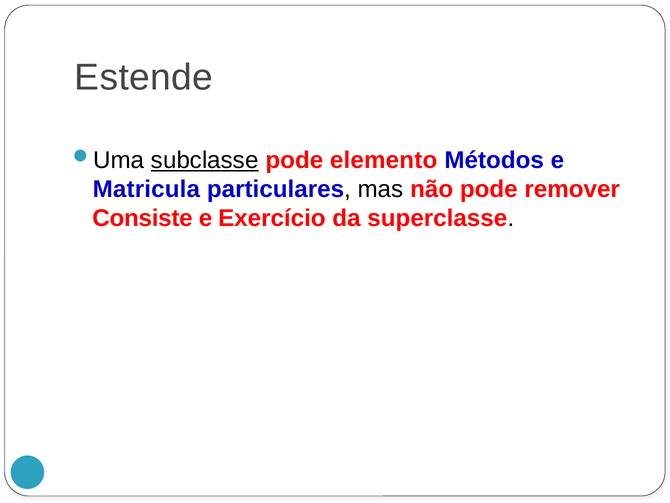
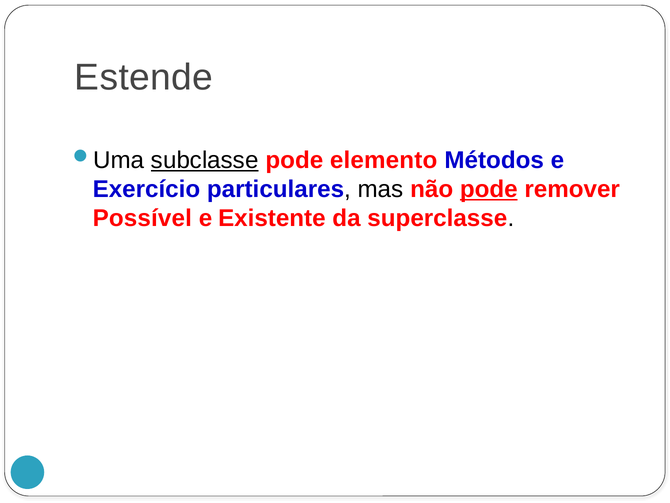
Matricula: Matricula -> Exercício (146, 189)
pode underline: none -> present (489, 189)
Consiste: Consiste -> Possível (142, 218)
Exercício: Exercício -> Existente (272, 218)
